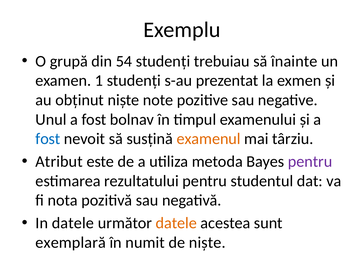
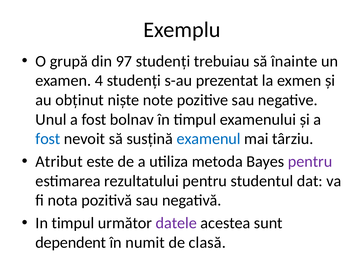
54: 54 -> 97 (124, 61)
1: 1 -> 4 (99, 81)
examenul colour: orange -> blue (209, 139)
In datele: datele -> timpul (73, 223)
datele colour: orange -> purple (176, 223)
exemplară: exemplară -> dependent (71, 242)
de niște: niște -> clasă (207, 242)
